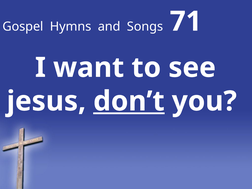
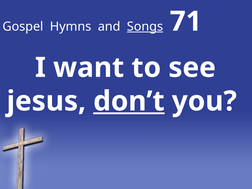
Songs underline: none -> present (145, 27)
